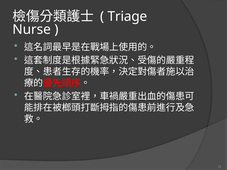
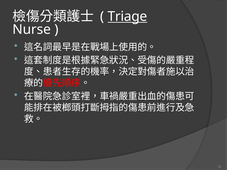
Triage underline: none -> present (127, 17)
